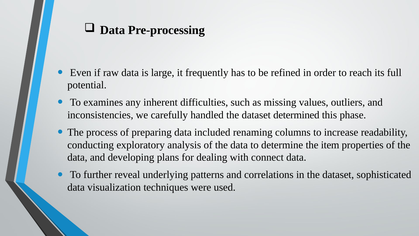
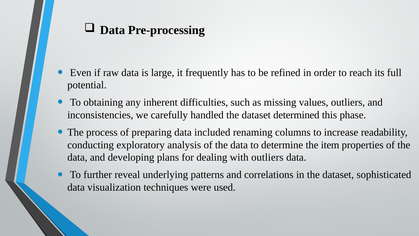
examines: examines -> obtaining (103, 102)
with connect: connect -> outliers (267, 157)
